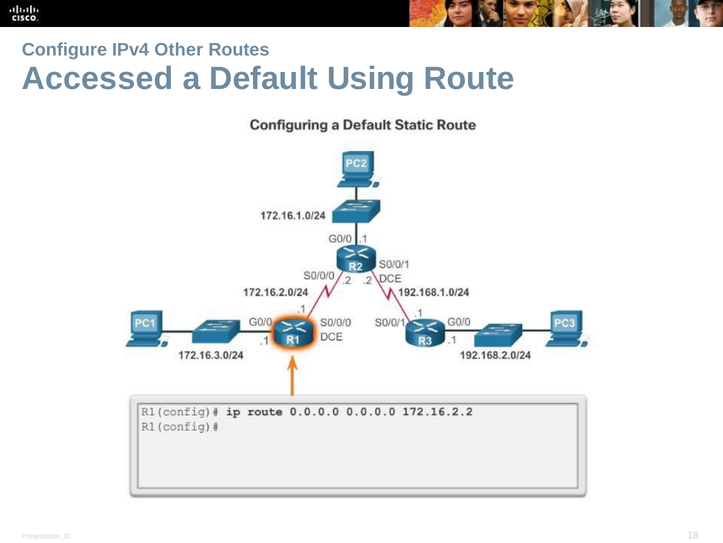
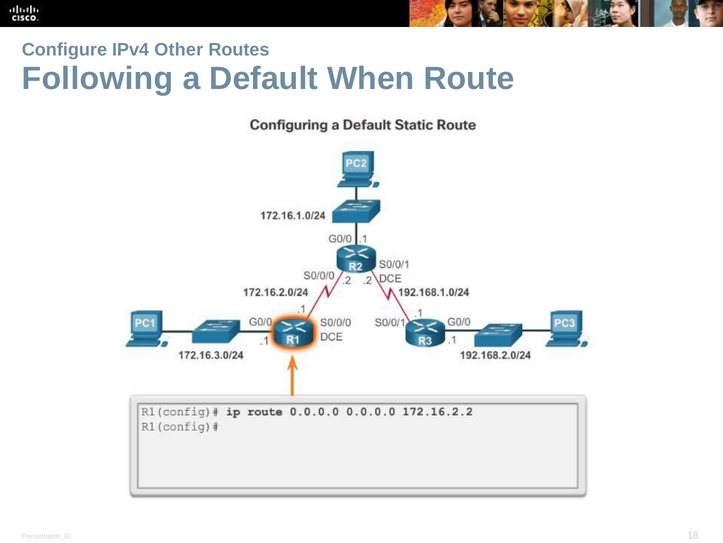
Accessed: Accessed -> Following (98, 79)
Using: Using -> When (371, 79)
